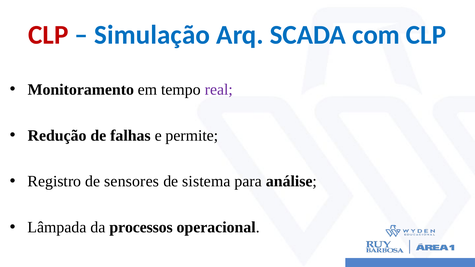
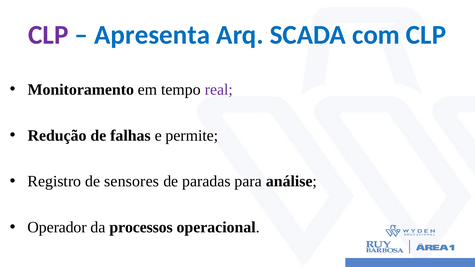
CLP colour: red -> purple (48, 35)
Simulação: Simulação -> Apresenta (152, 35)
sistema: sistema -> paradas (206, 182)
Lâmpada: Lâmpada -> Operador (57, 228)
